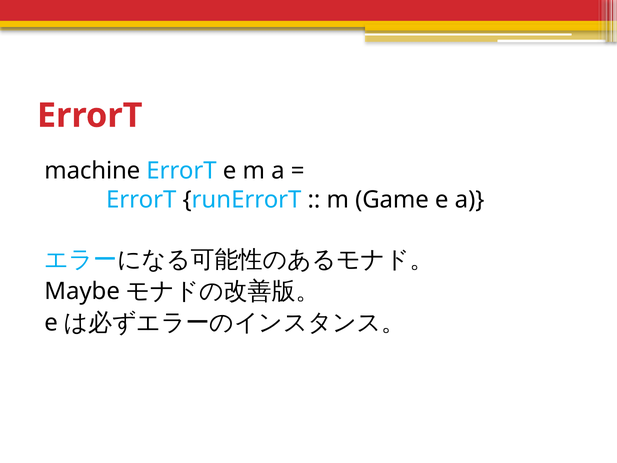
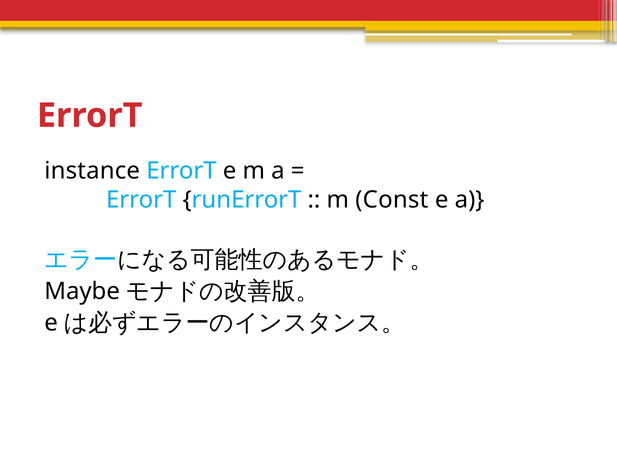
machine: machine -> instance (92, 171)
Game: Game -> Const (392, 200)
